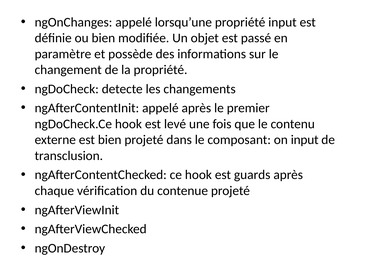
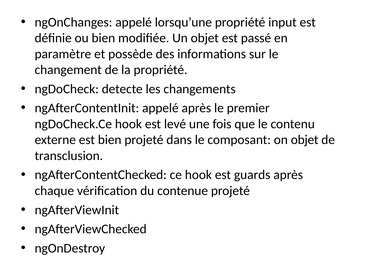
on input: input -> objet (305, 140)
